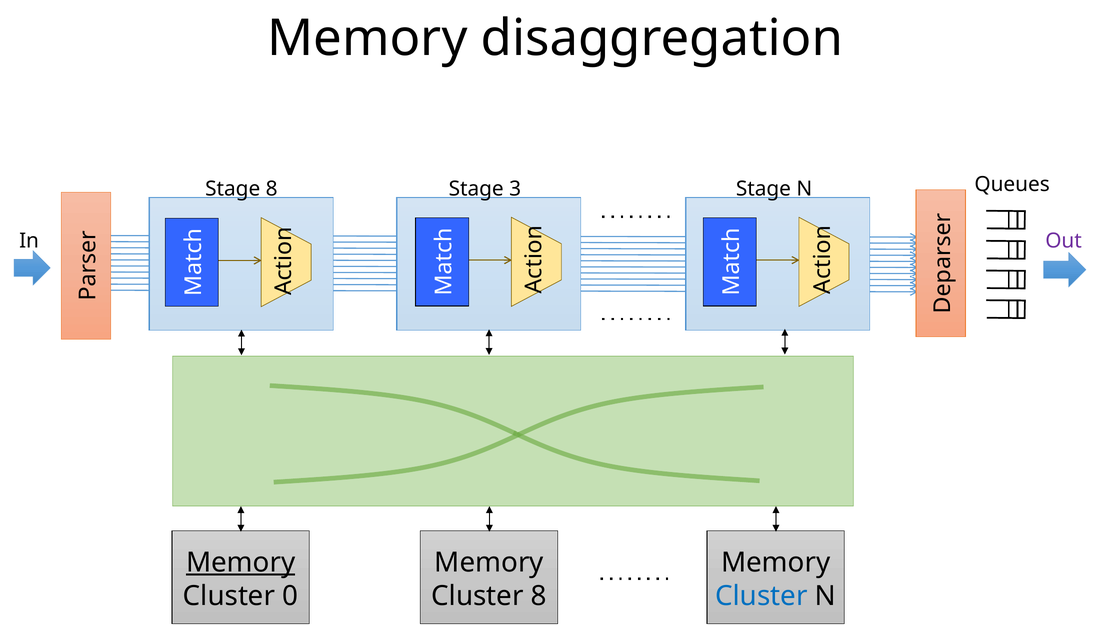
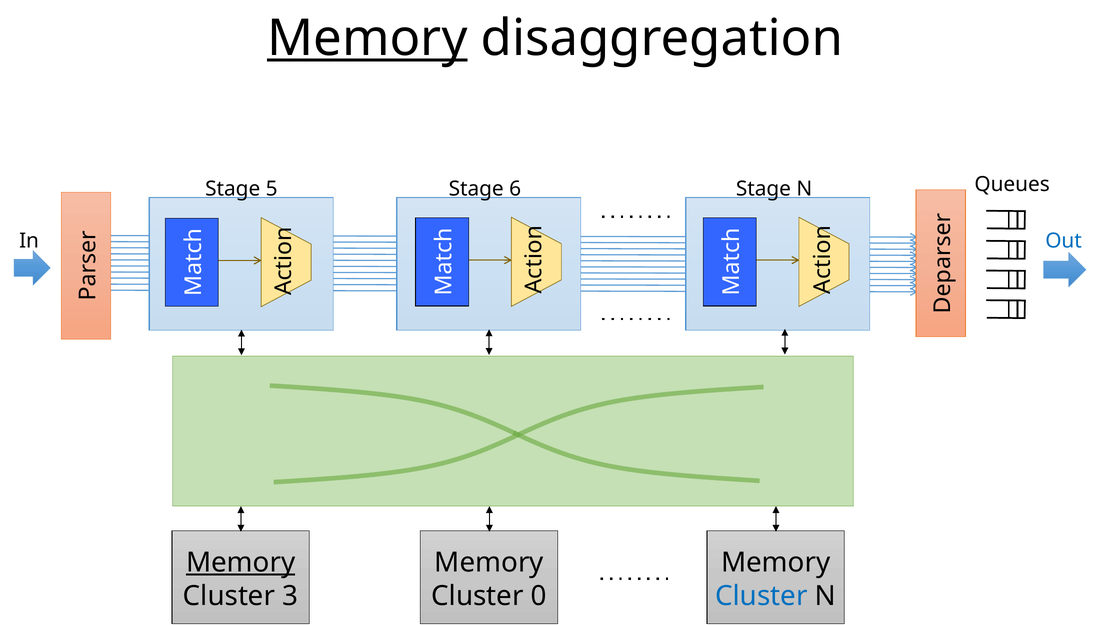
Memory underline: none -> present (367, 38)
Stage 8: 8 -> 5 (272, 189)
3: 3 -> 6 (515, 189)
Out colour: purple -> blue (1064, 241)
0: 0 -> 3 (290, 596)
Cluster 8: 8 -> 0 (539, 596)
